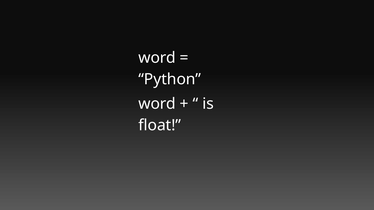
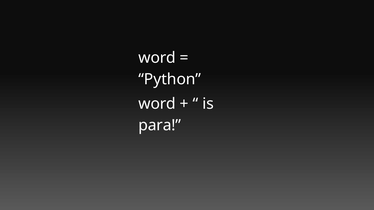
float: float -> para (160, 126)
